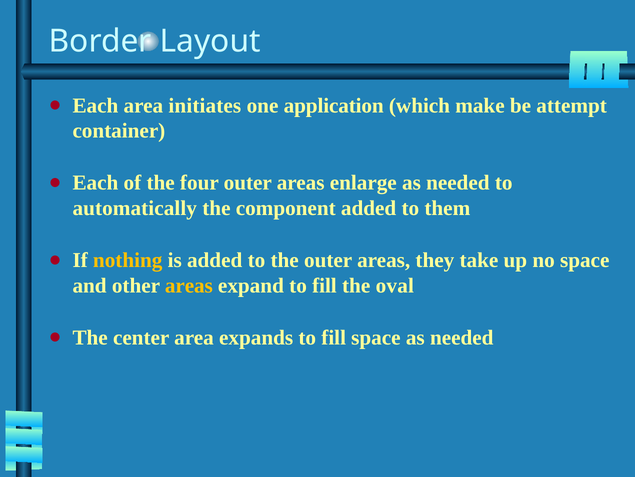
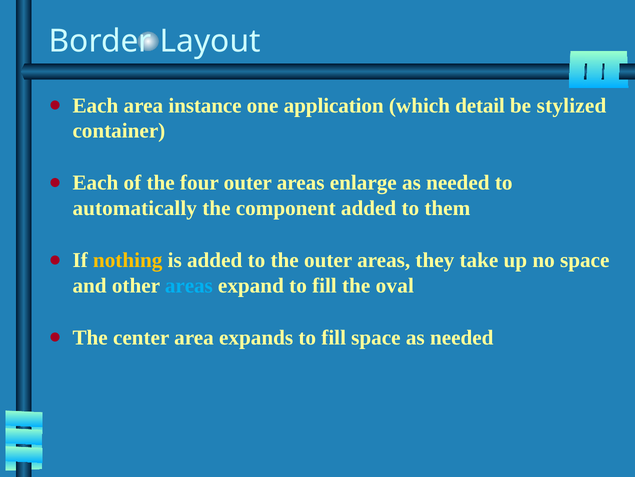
initiates: initiates -> instance (205, 105)
make: make -> detail (480, 105)
attempt: attempt -> stylized (572, 105)
areas colour: yellow -> light blue (189, 285)
